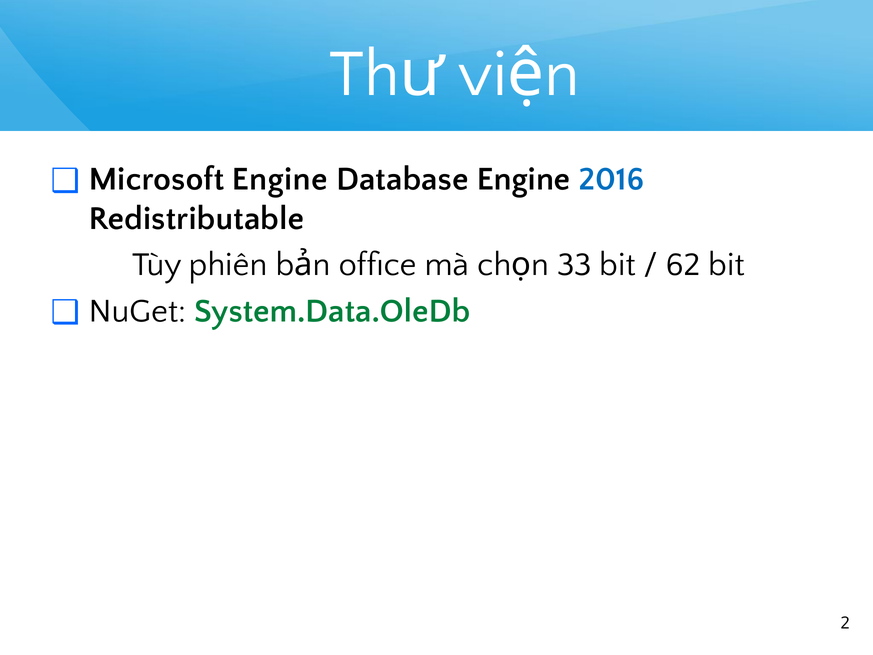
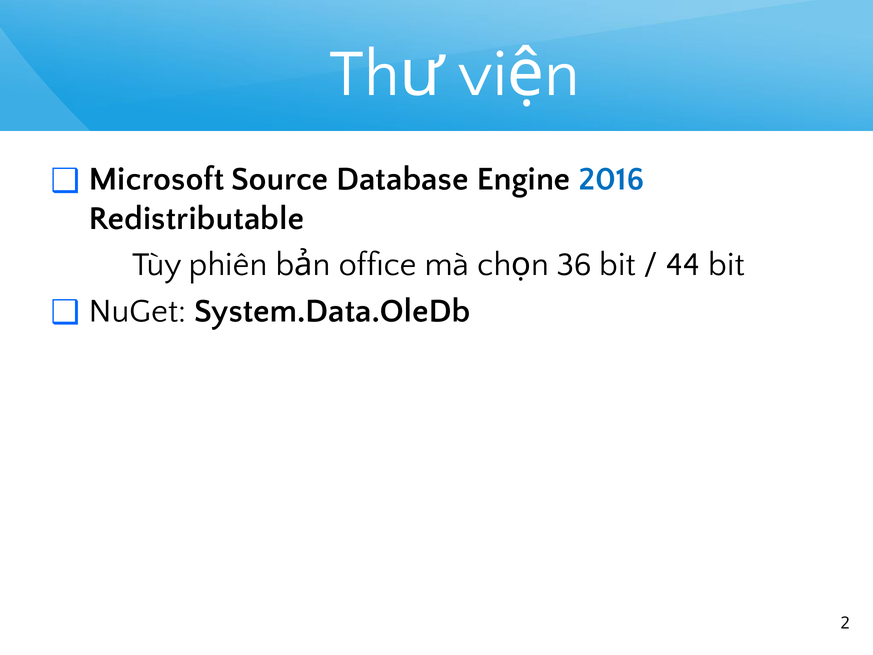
Microsoft Engine: Engine -> Source (280, 179)
33: 33 -> 36 (574, 265)
62: 62 -> 44 (683, 265)
System.Data.OleDb colour: green -> black (332, 311)
